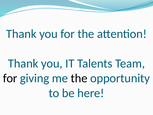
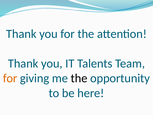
for colour: black -> orange (10, 78)
